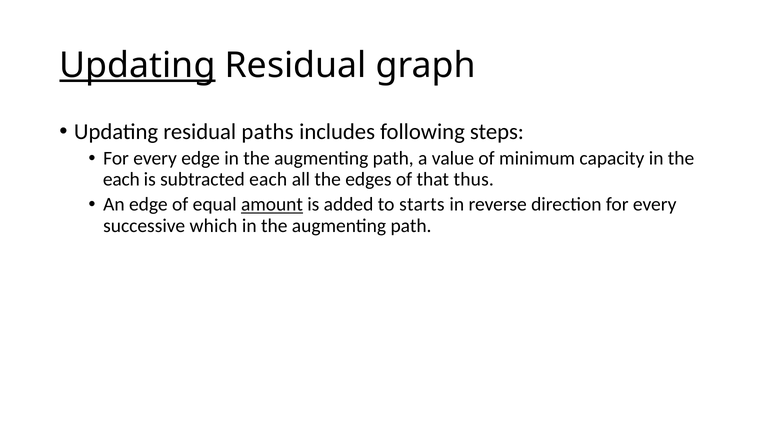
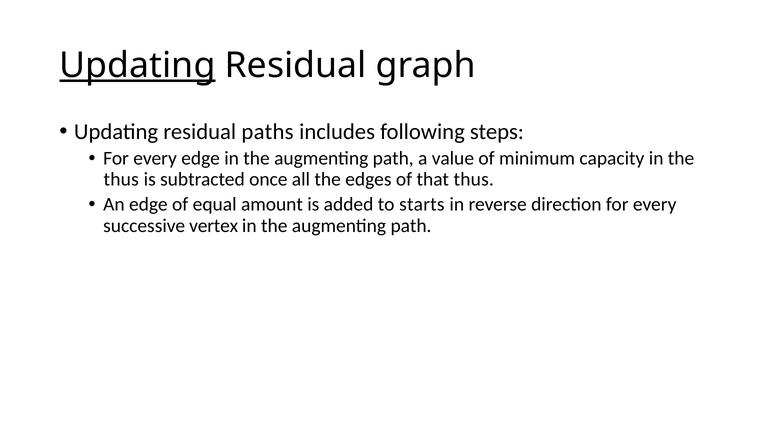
each: each -> thus (121, 180)
subtracted each: each -> once (268, 180)
amount underline: present -> none (272, 205)
which: which -> vertex (214, 226)
